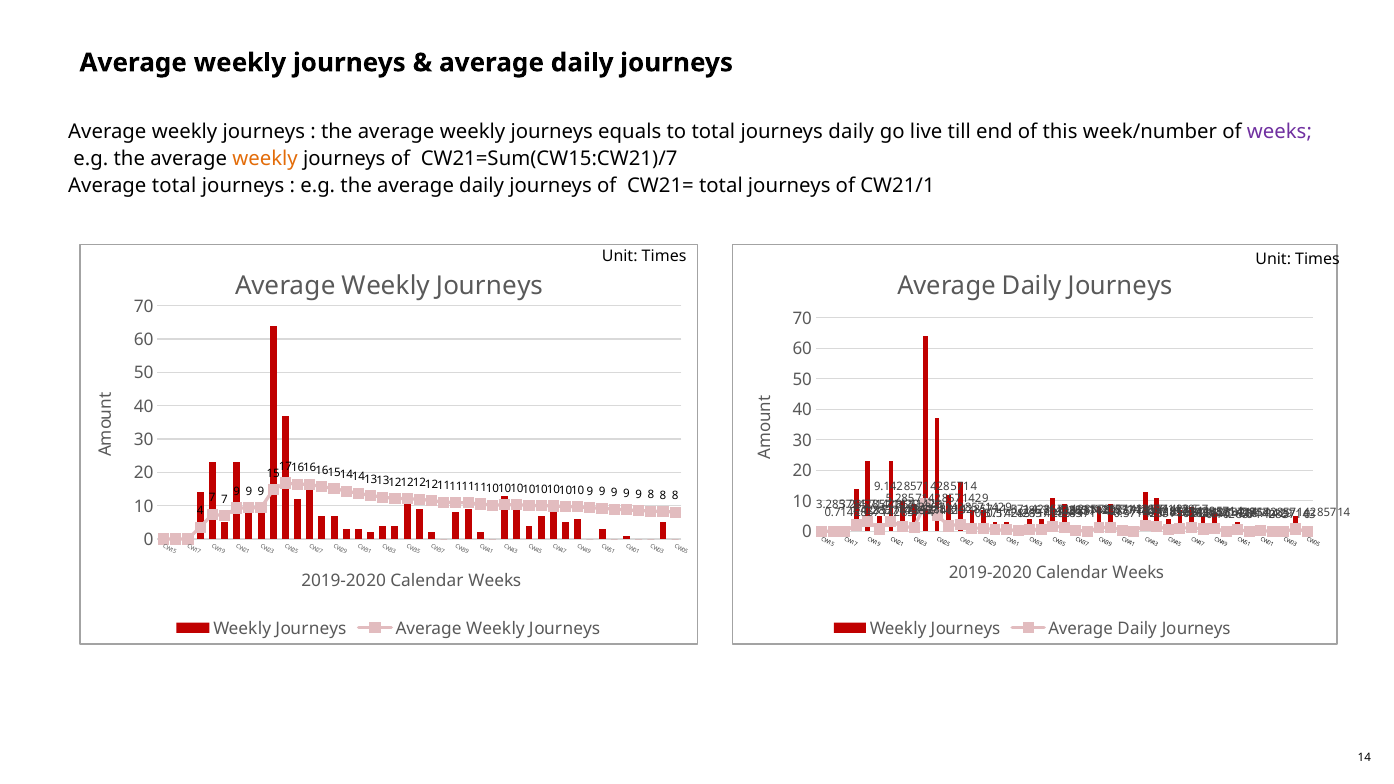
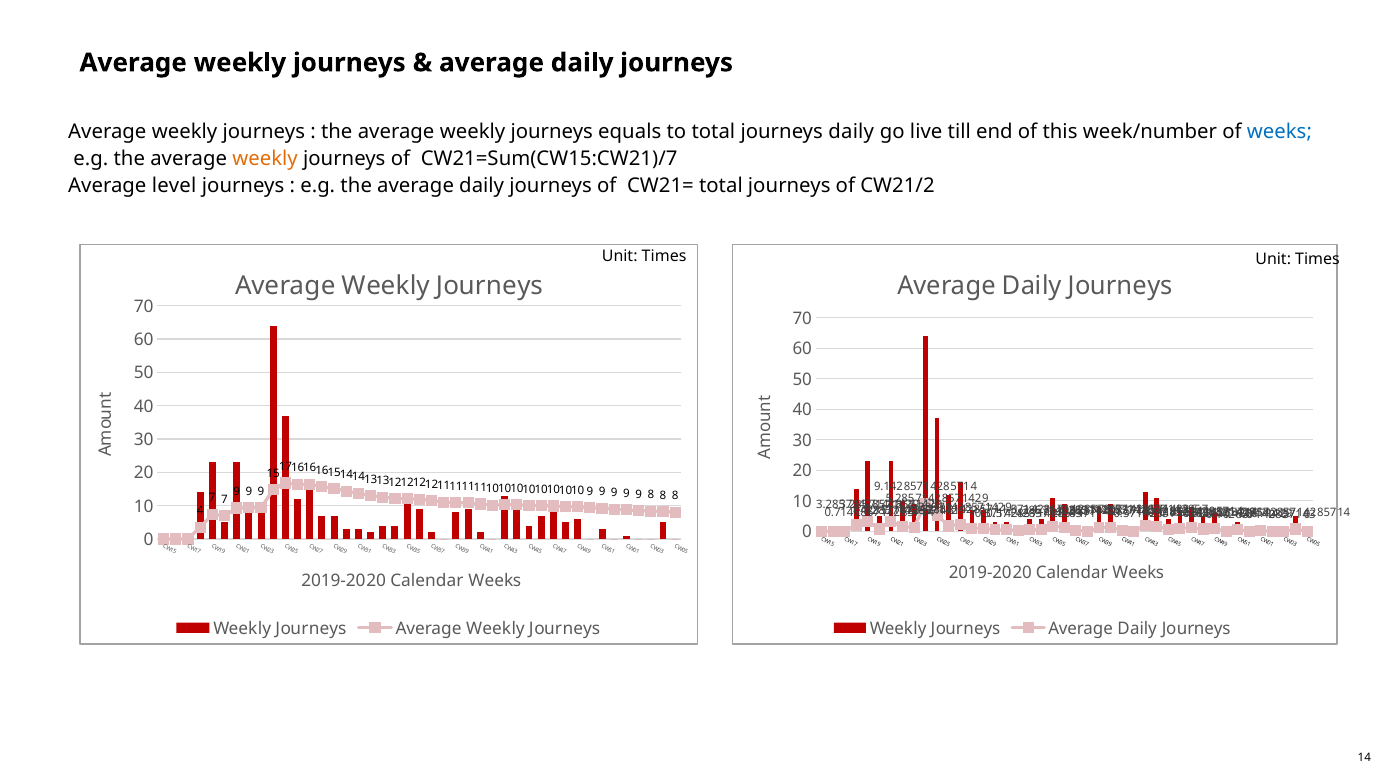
weeks colour: purple -> blue (1279, 132)
Average total: total -> level (174, 186)
CW21/1: CW21/1 -> CW21/2 (897, 186)
